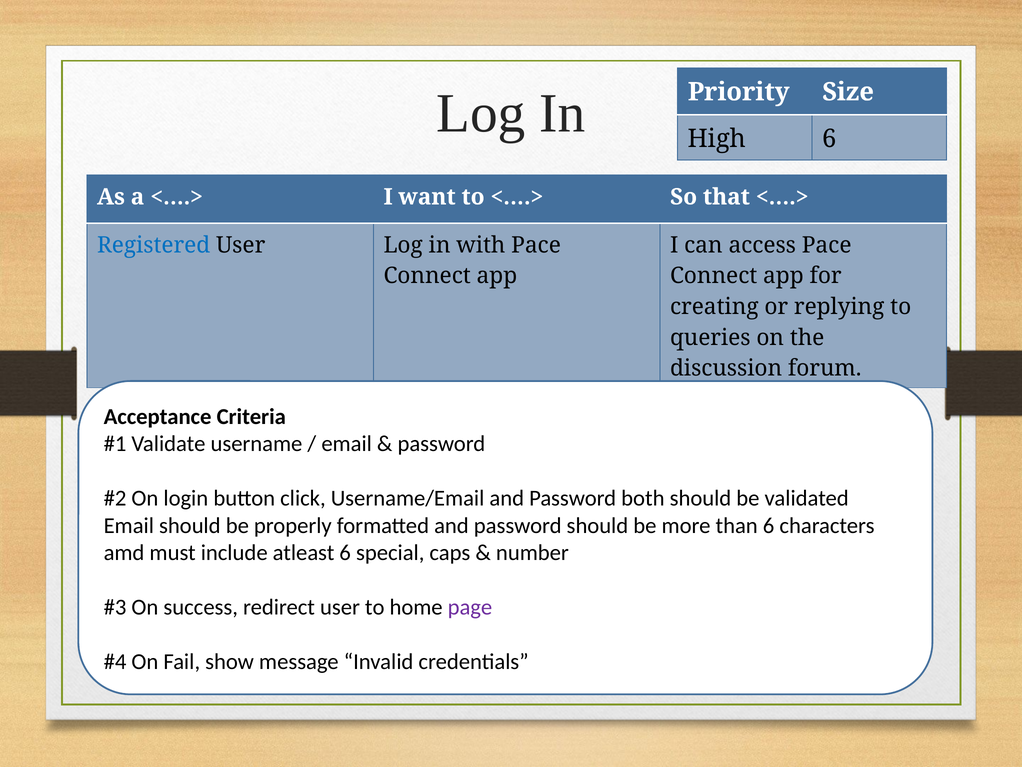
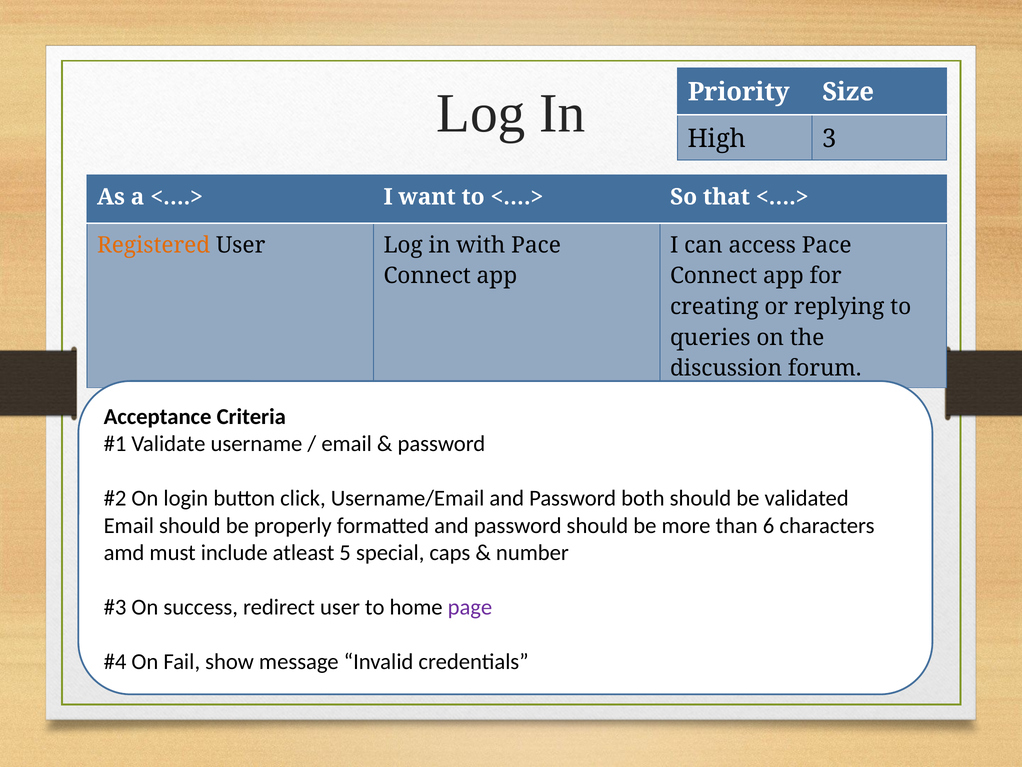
High 6: 6 -> 3 (829, 139)
Registered colour: blue -> orange (154, 245)
atleast 6: 6 -> 5 (345, 552)
